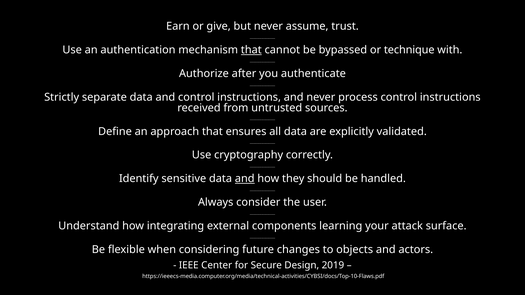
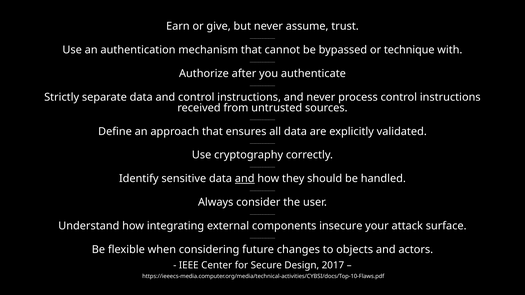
that underline: present -> none (251, 50)
learning: learning -> insecure (341, 226)
2019: 2019 -> 2017 (333, 265)
